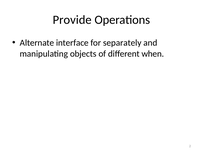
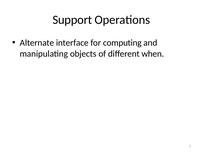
Provide: Provide -> Support (72, 20)
separately: separately -> computing (122, 43)
